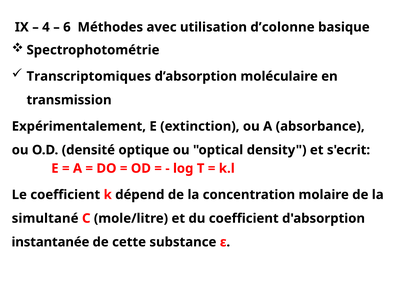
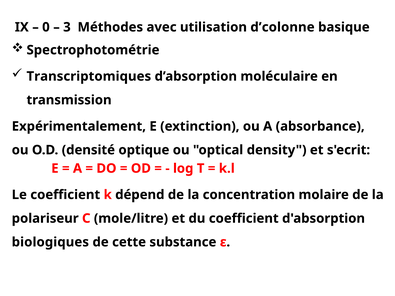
4: 4 -> 0 (46, 27)
6: 6 -> 3 (67, 27)
simultané: simultané -> polariseur (45, 219)
instantanée: instantanée -> biologiques (50, 242)
